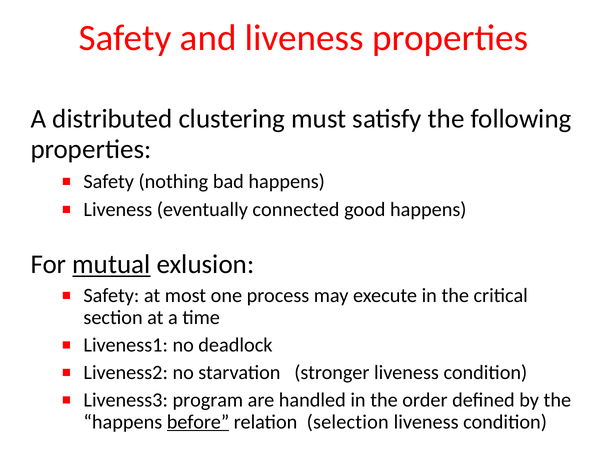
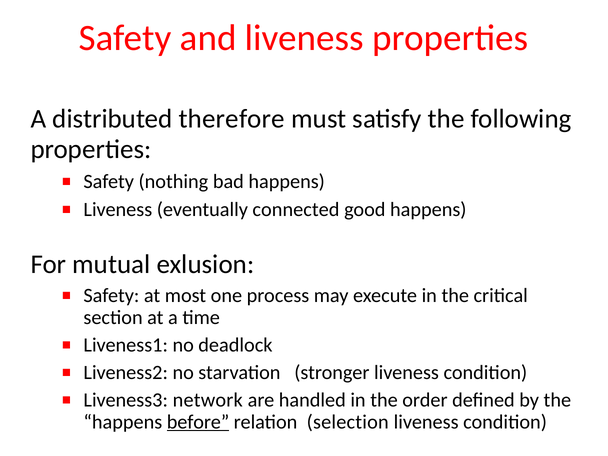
clustering: clustering -> therefore (232, 119)
mutual underline: present -> none (111, 265)
program: program -> network (208, 400)
